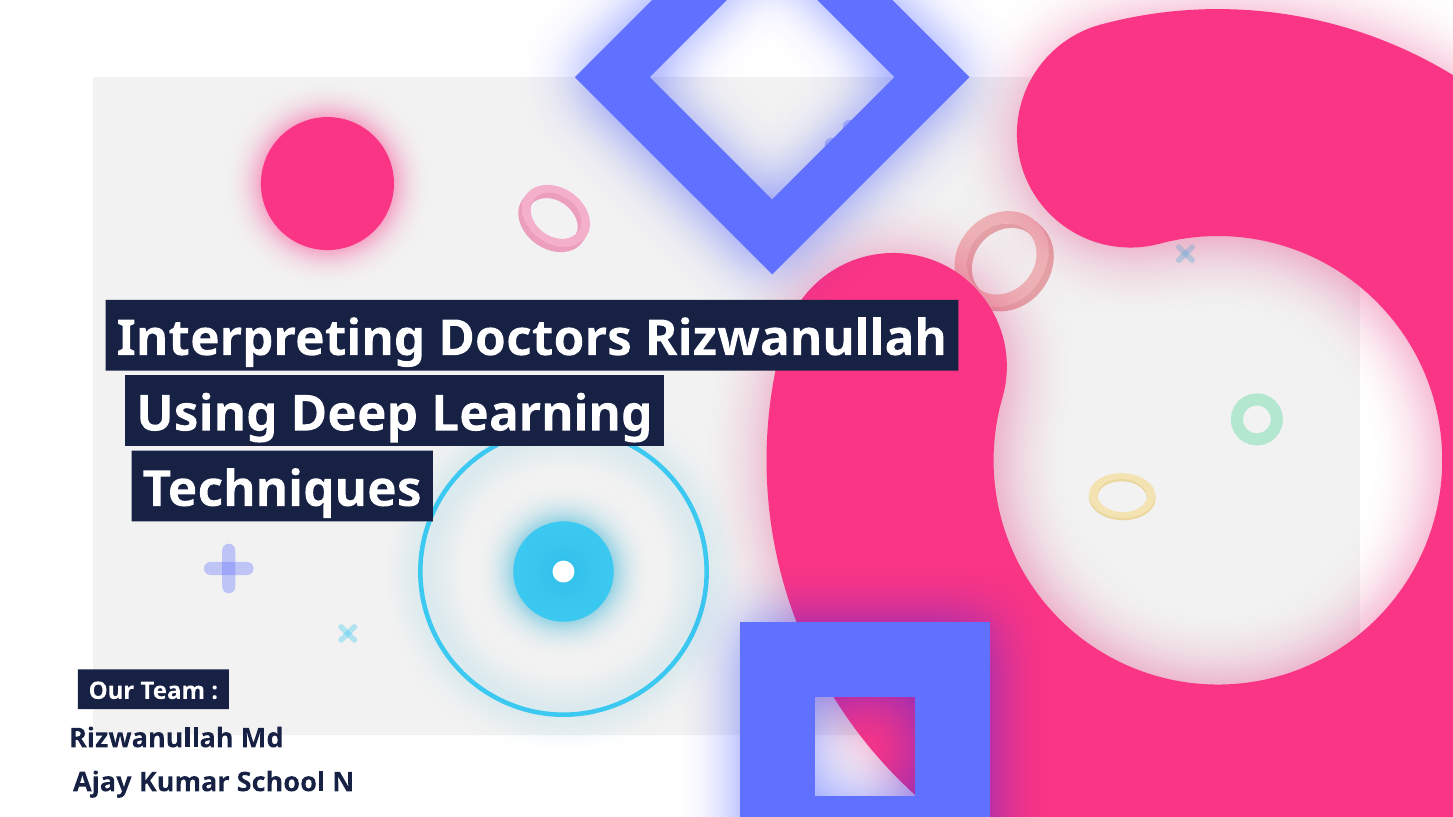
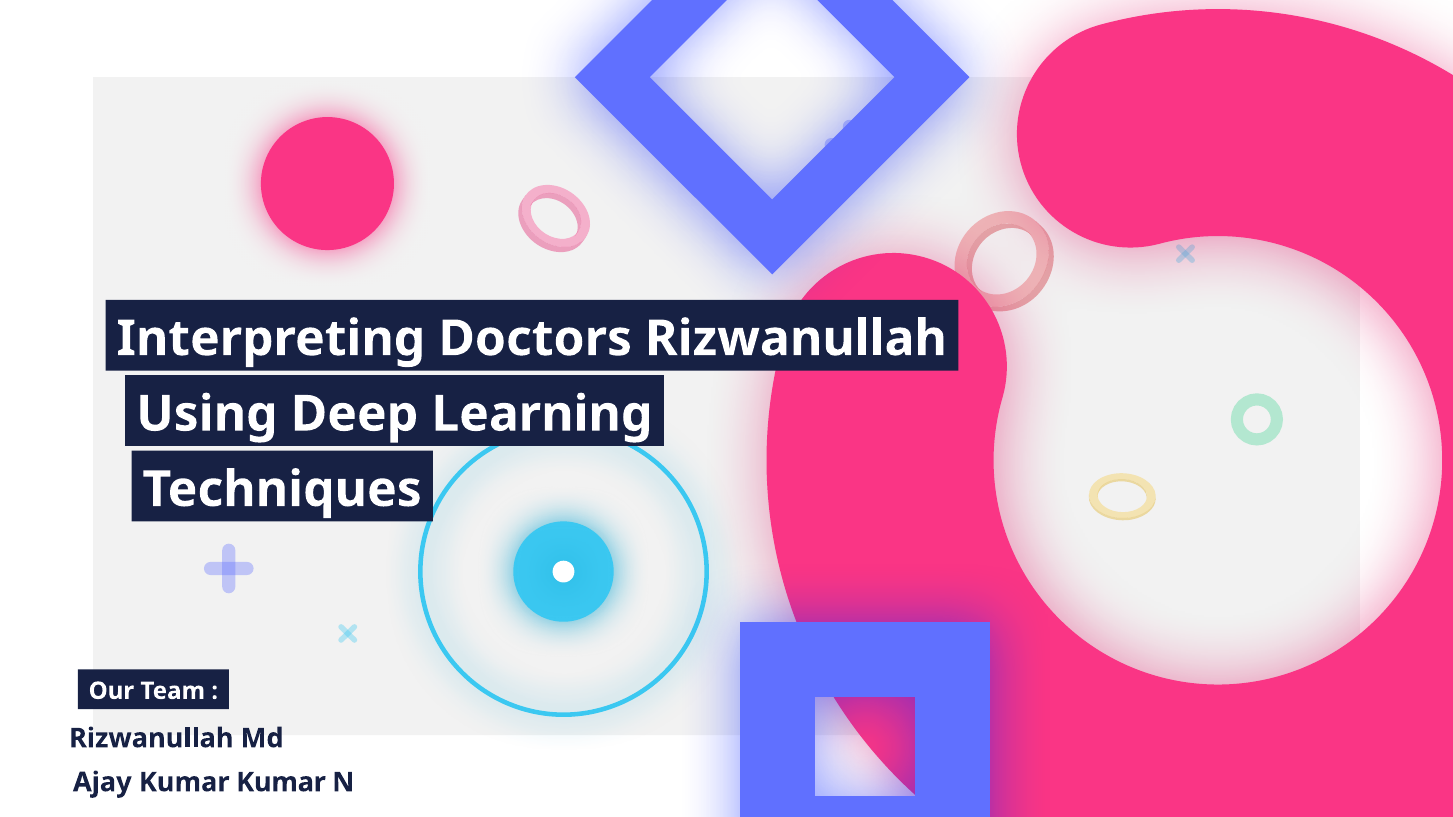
Kumar School: School -> Kumar (281, 783)
